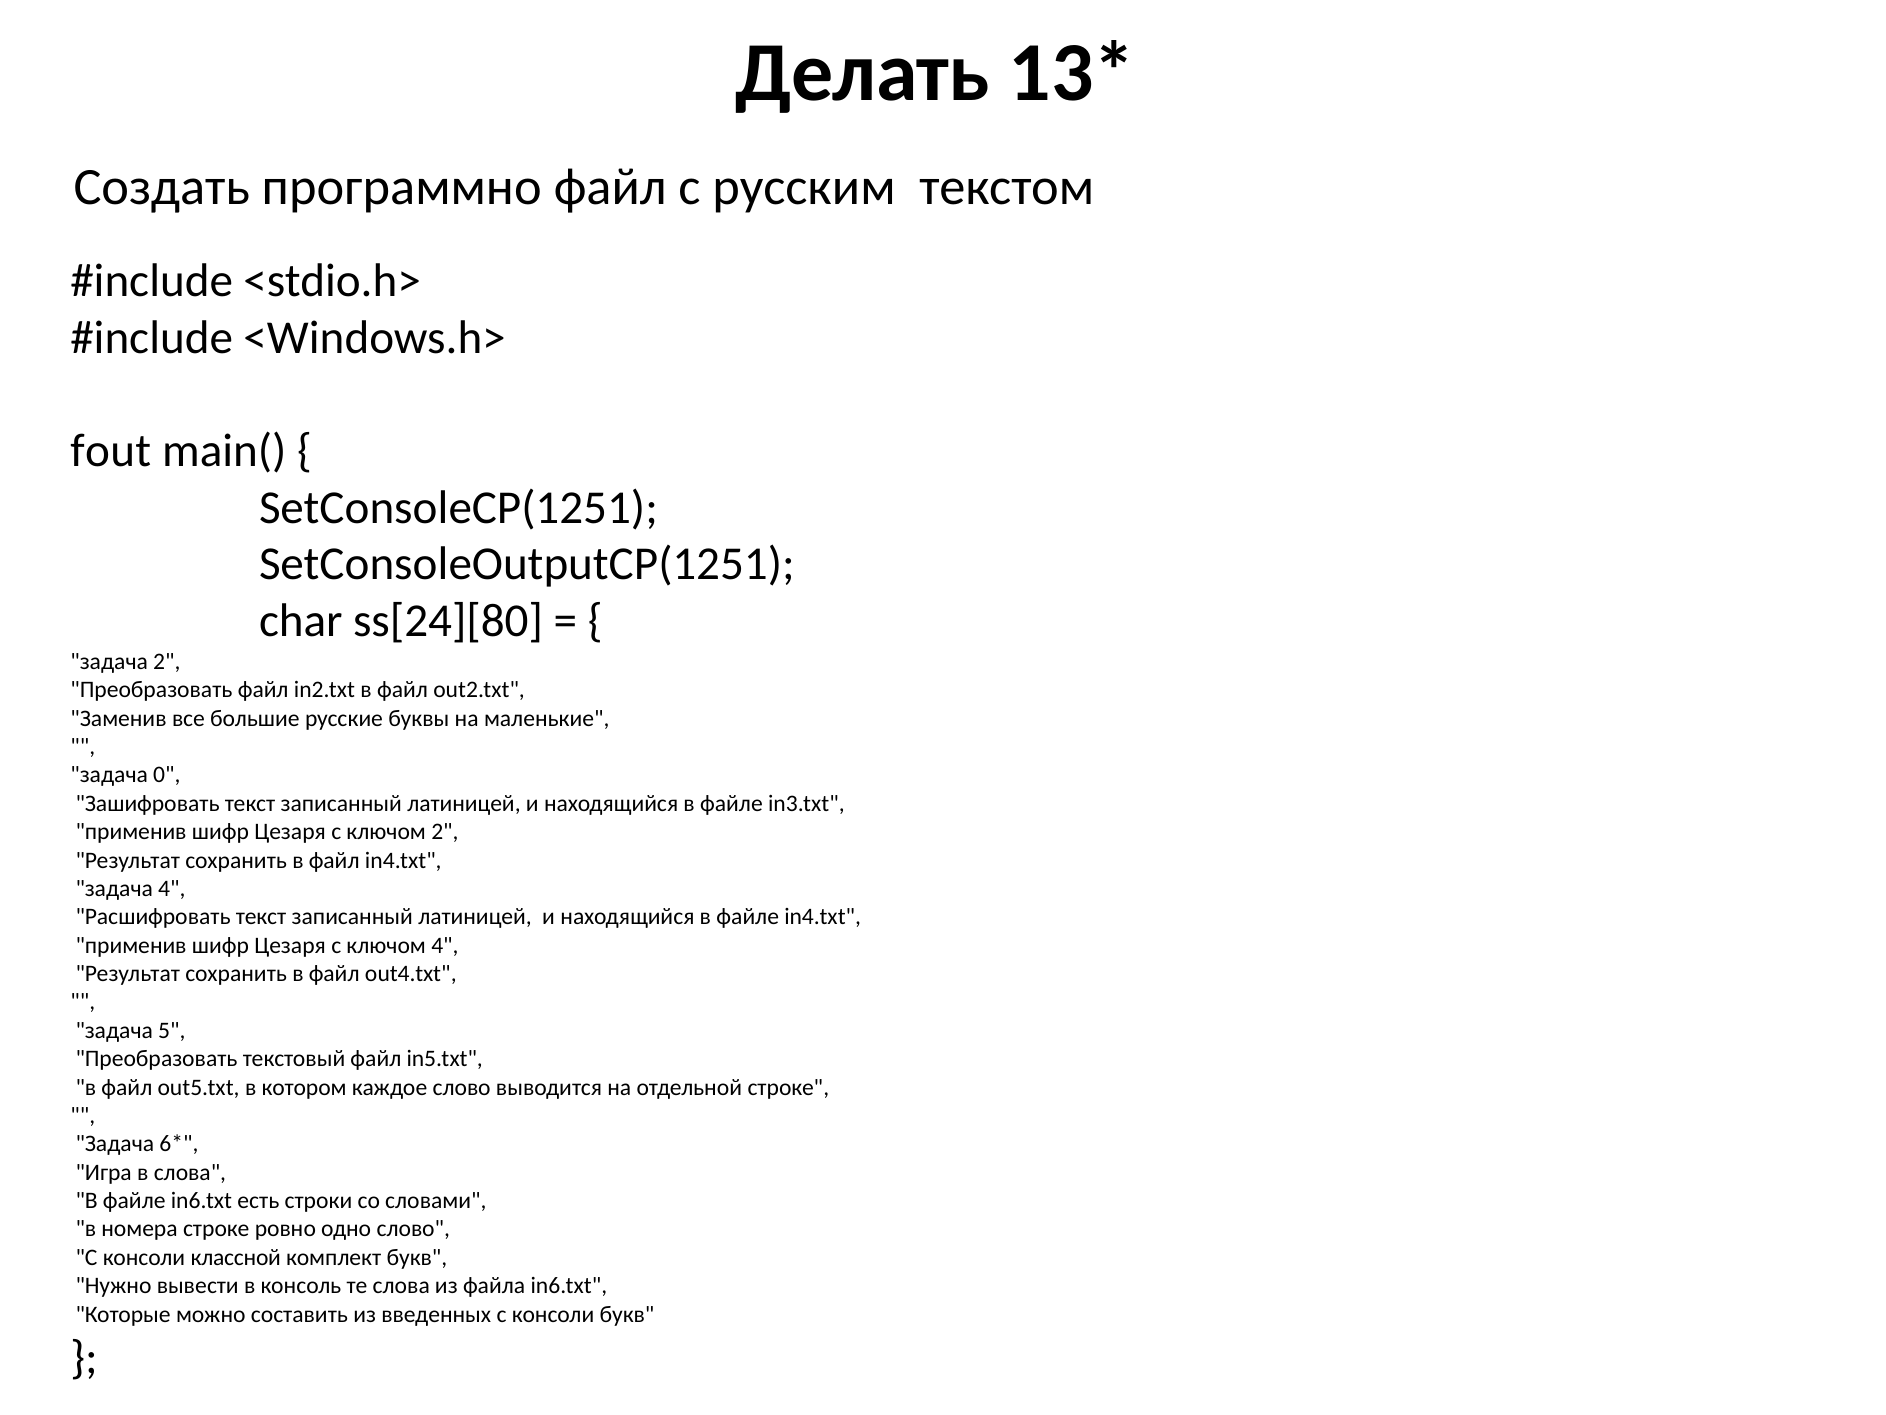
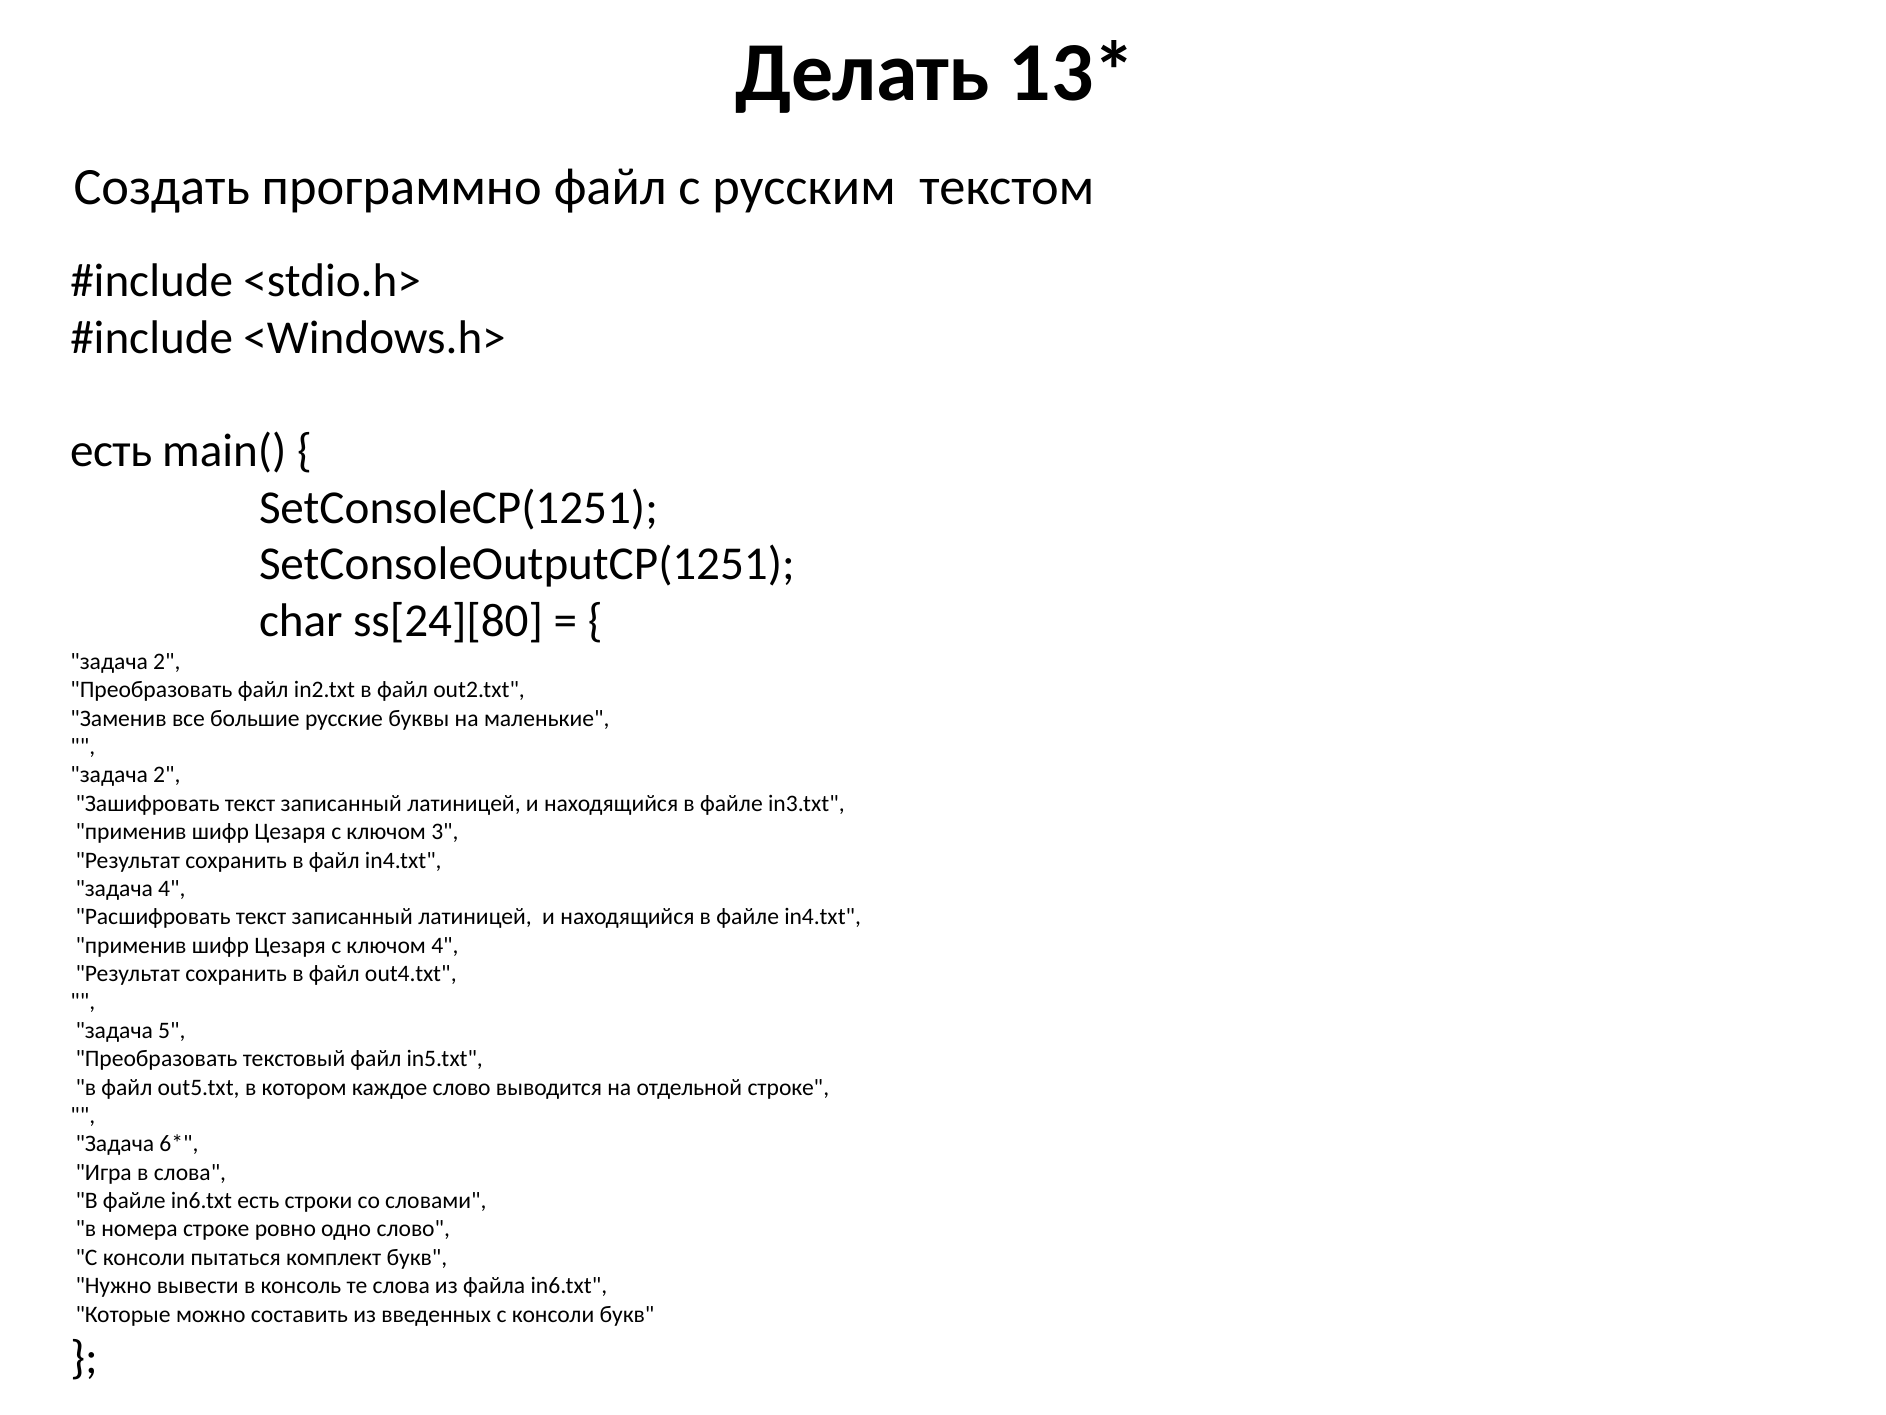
fout: fout -> есть (111, 451)
0: 0 -> 2 (167, 775)
ключом 2: 2 -> 3 (445, 832)
классной: классной -> пытаться (236, 1257)
